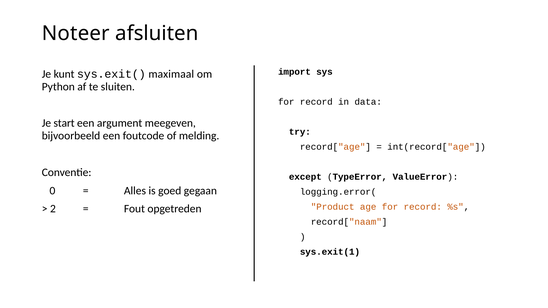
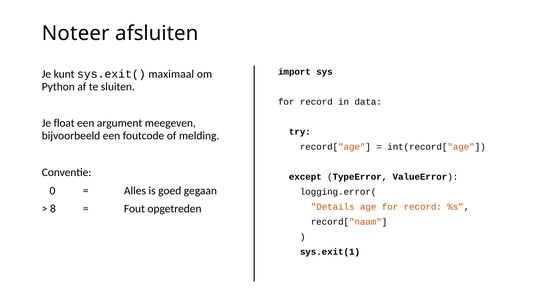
start: start -> float (64, 123)
Product: Product -> Details (333, 207)
2: 2 -> 8 (53, 209)
